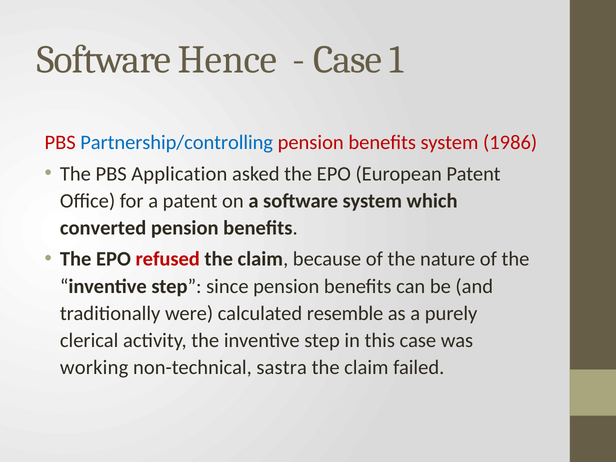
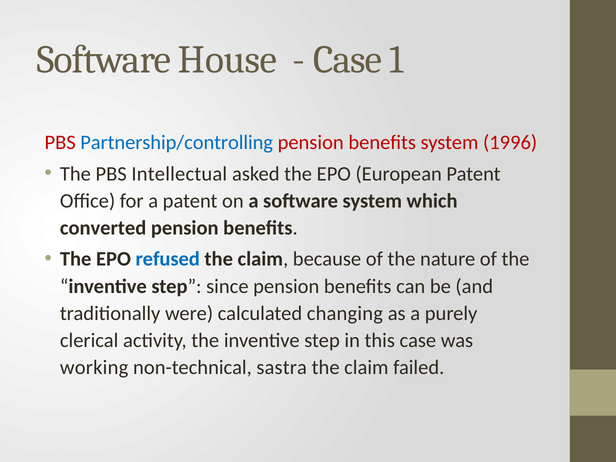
Hence: Hence -> House (228, 60)
1986: 1986 -> 1996 (510, 143)
Application: Application -> Intellectual (179, 174)
refused colour: red -> blue (168, 259)
resemble: resemble -> changing (345, 313)
